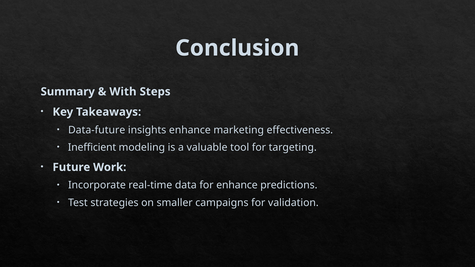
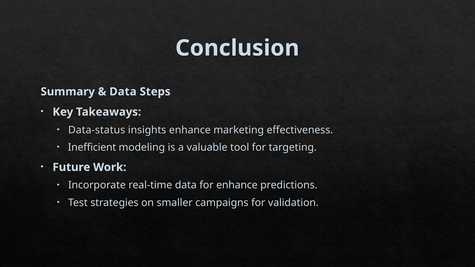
With: With -> Data (123, 92)
Data-future: Data-future -> Data-status (97, 130)
